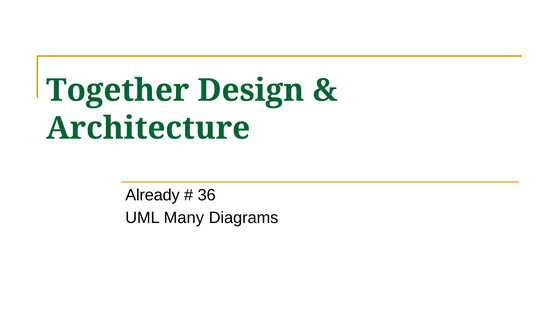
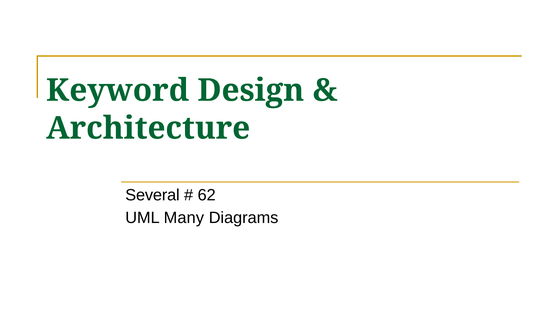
Together: Together -> Keyword (118, 90)
Already: Already -> Several (153, 195)
36: 36 -> 62 (207, 195)
